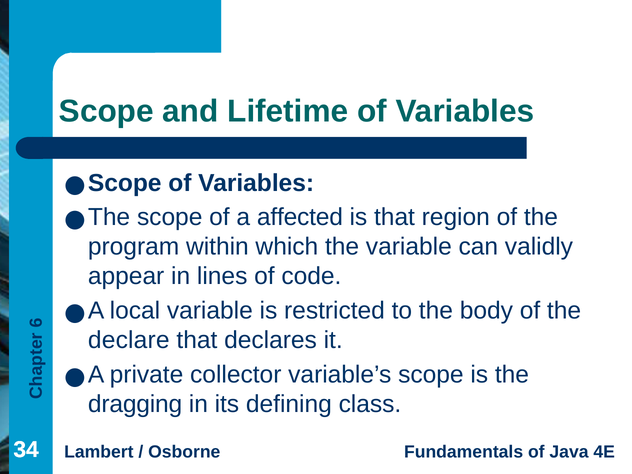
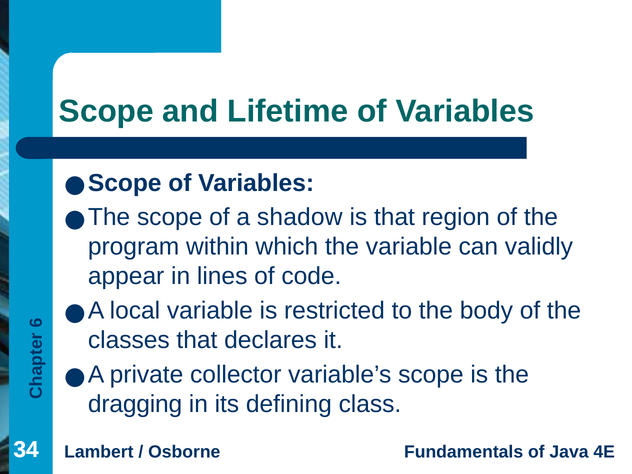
affected: affected -> shadow (300, 217)
declare: declare -> classes (129, 340)
